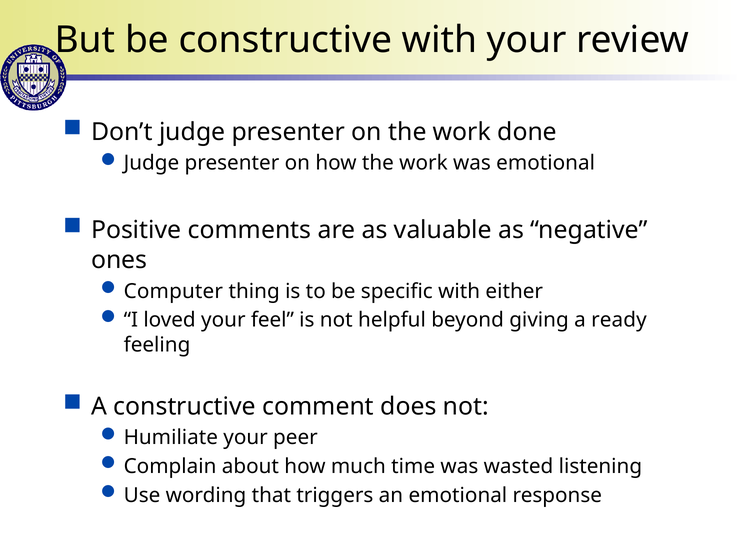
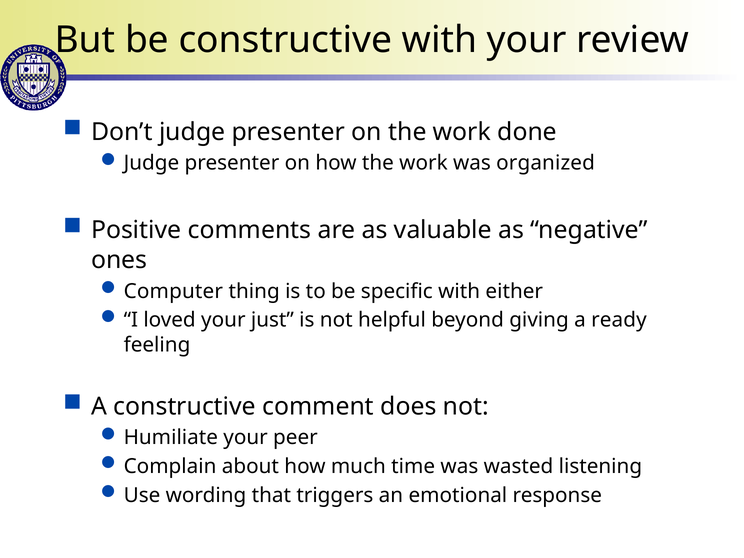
was emotional: emotional -> organized (546, 163)
feel: feel -> just (272, 320)
